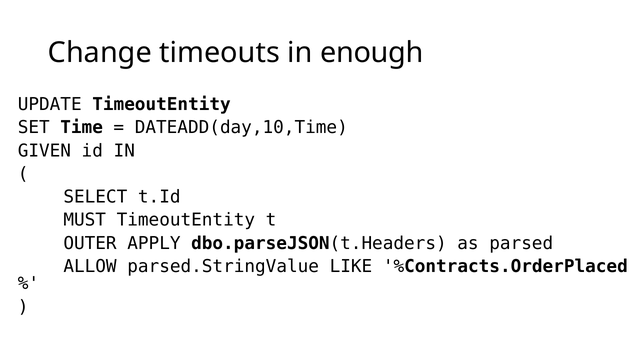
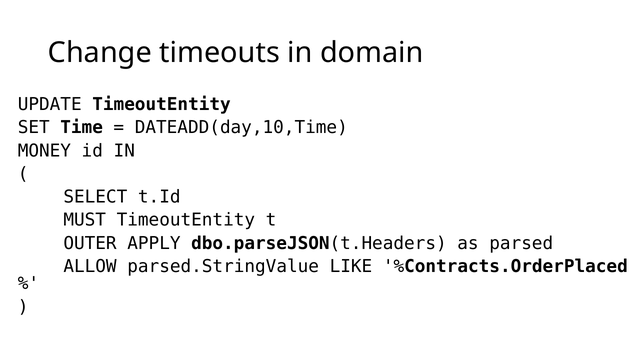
enough: enough -> domain (372, 53)
GIVEN: GIVEN -> MONEY (44, 151)
